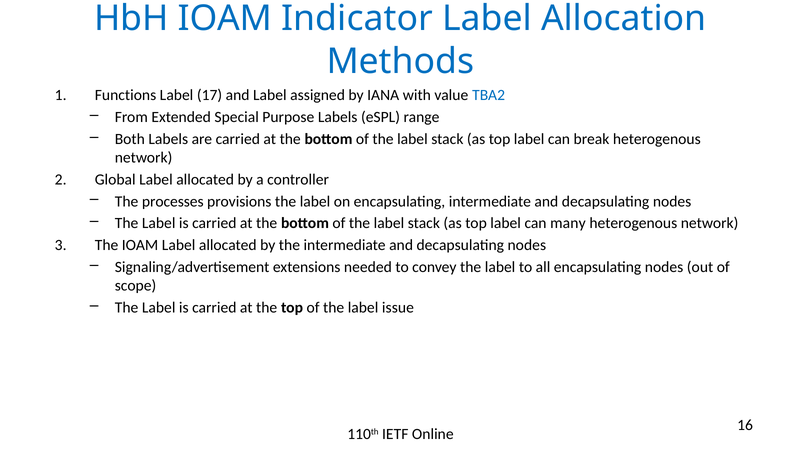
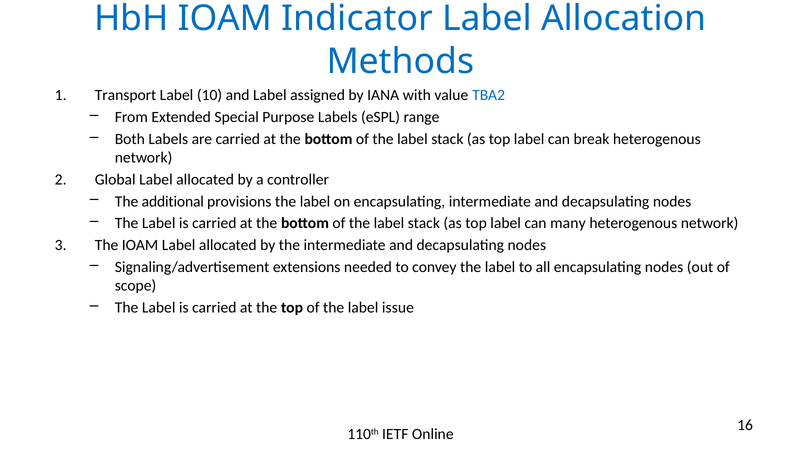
Functions: Functions -> Transport (126, 95)
17: 17 -> 10 (210, 95)
processes: processes -> additional (173, 201)
